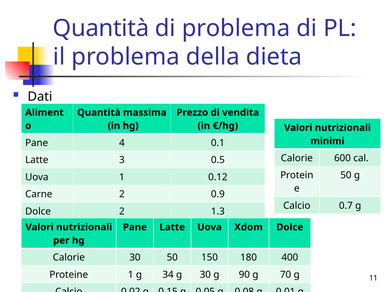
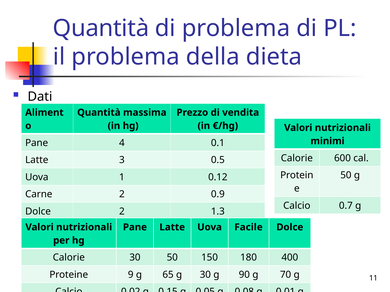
Xdom: Xdom -> Facile (249, 228)
Proteine 1: 1 -> 9 (131, 275)
34: 34 -> 65 (168, 275)
